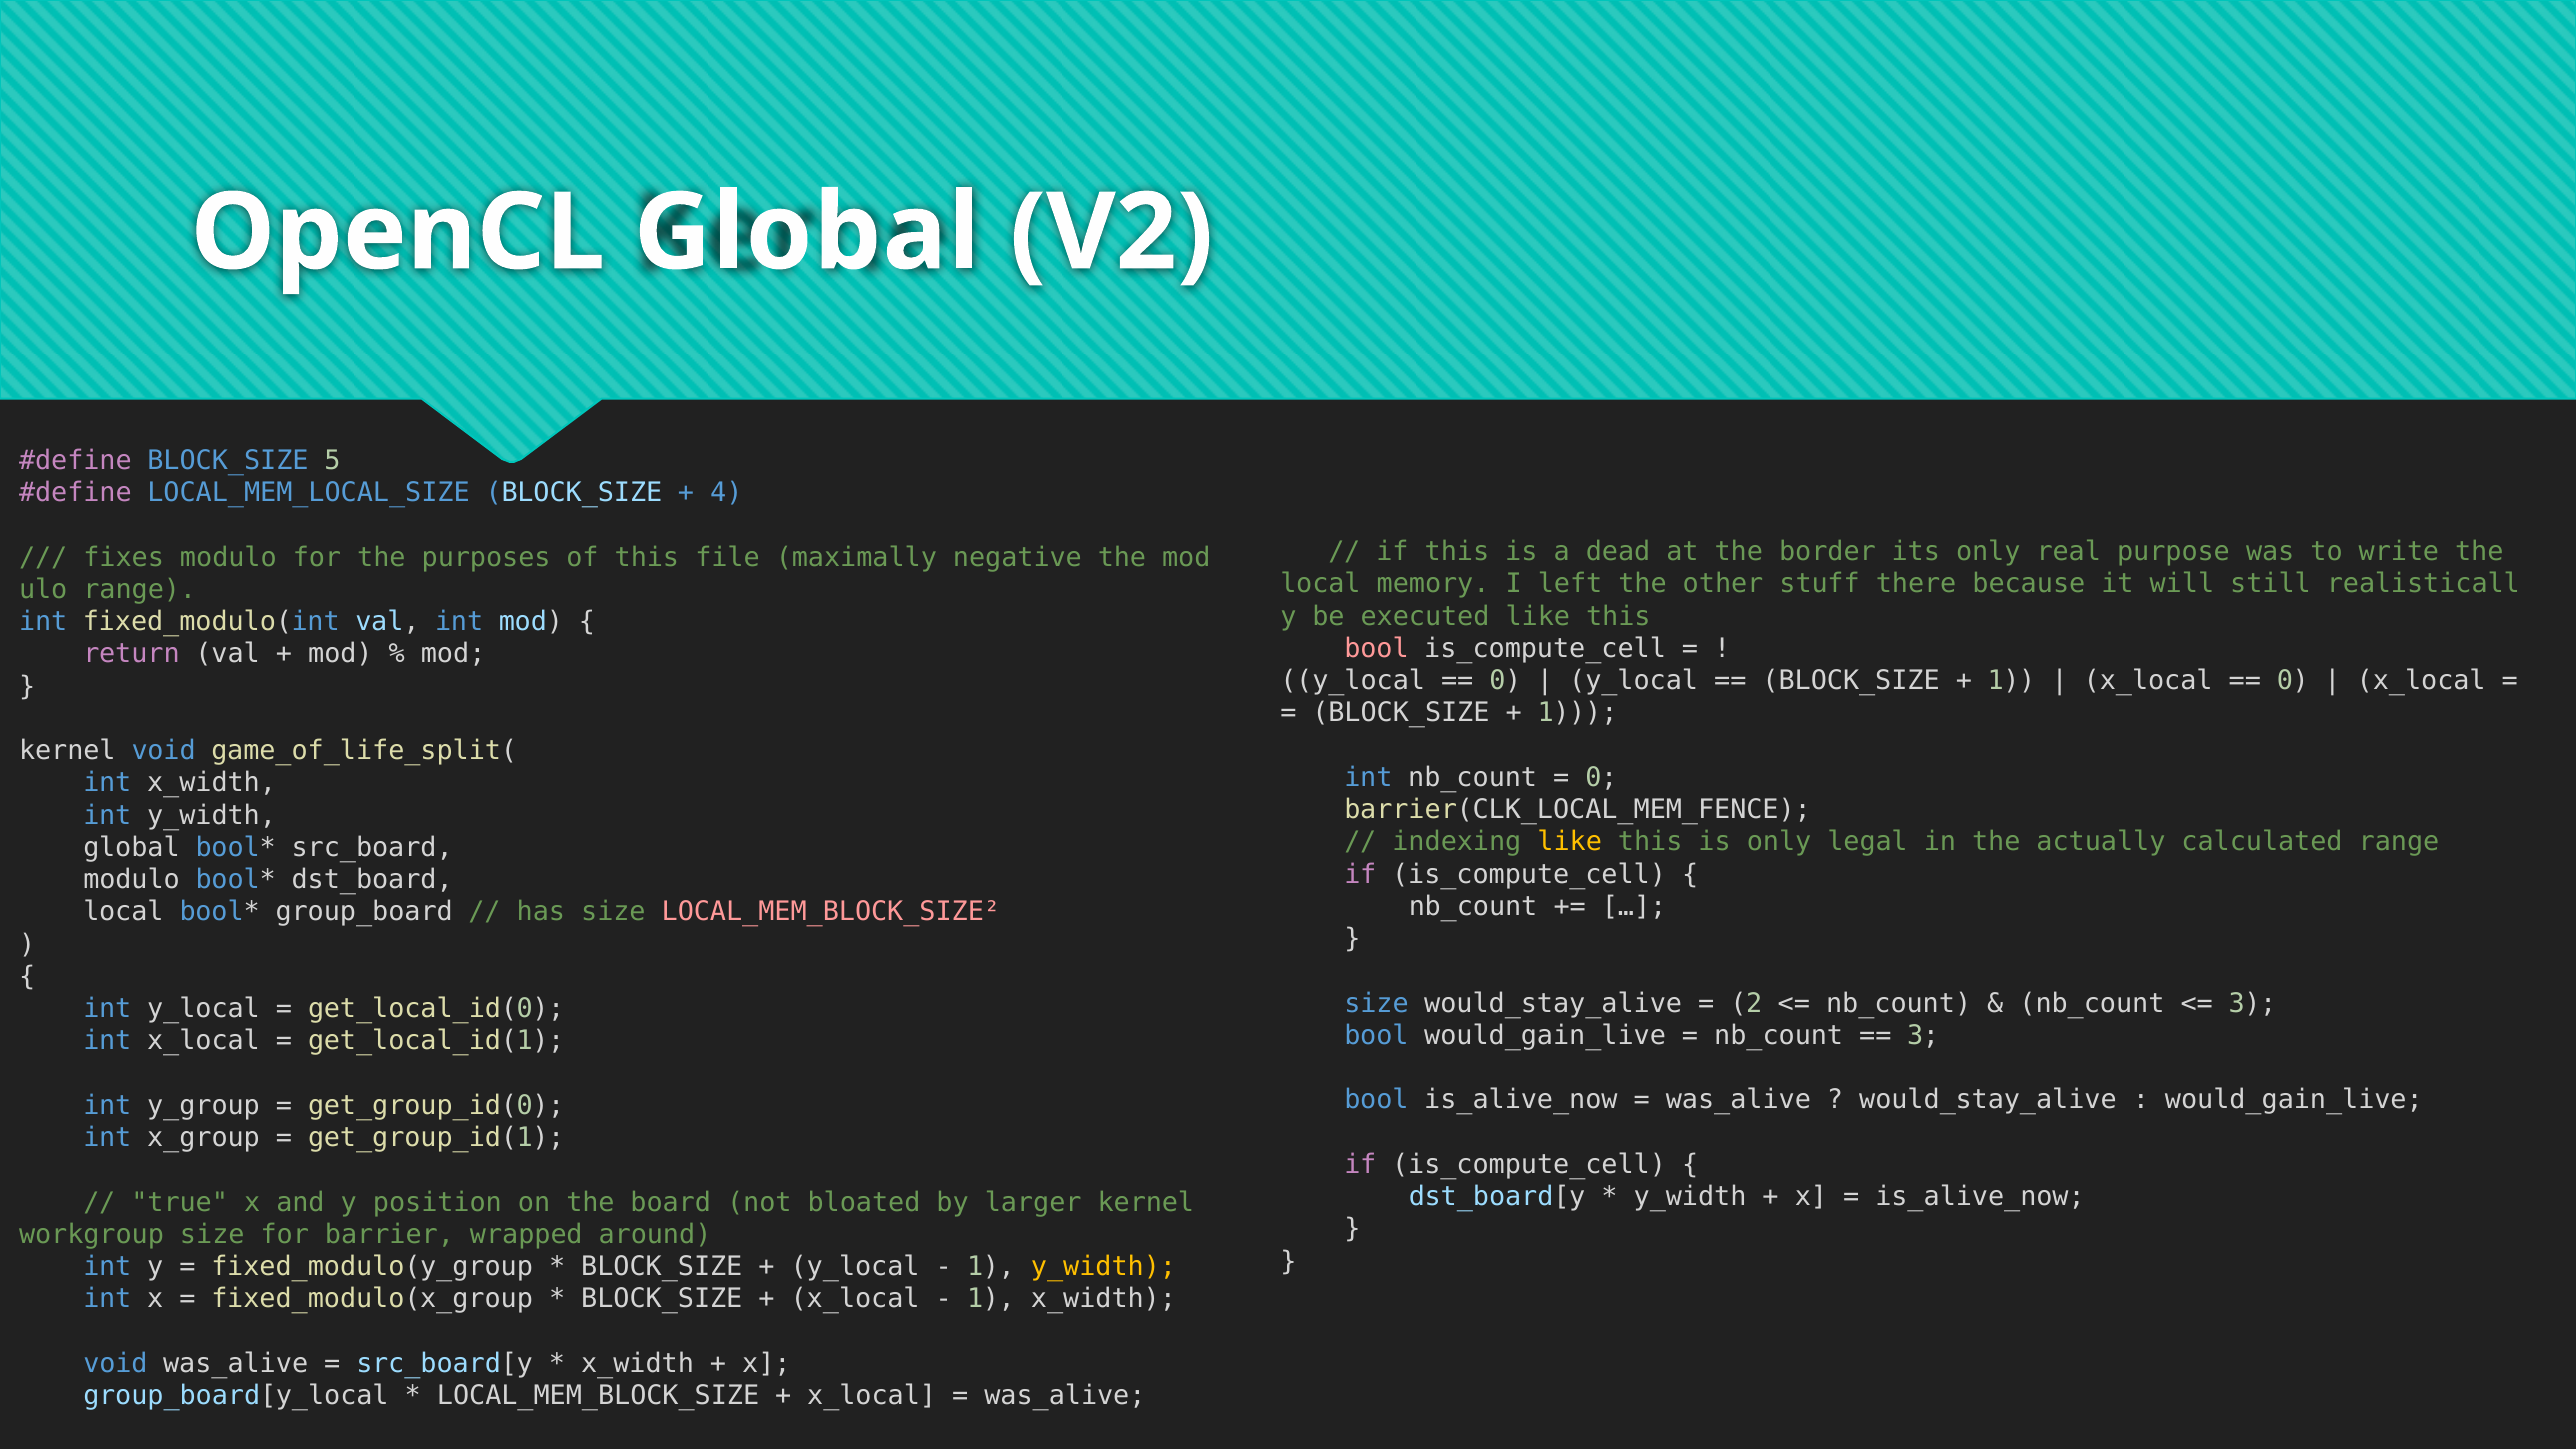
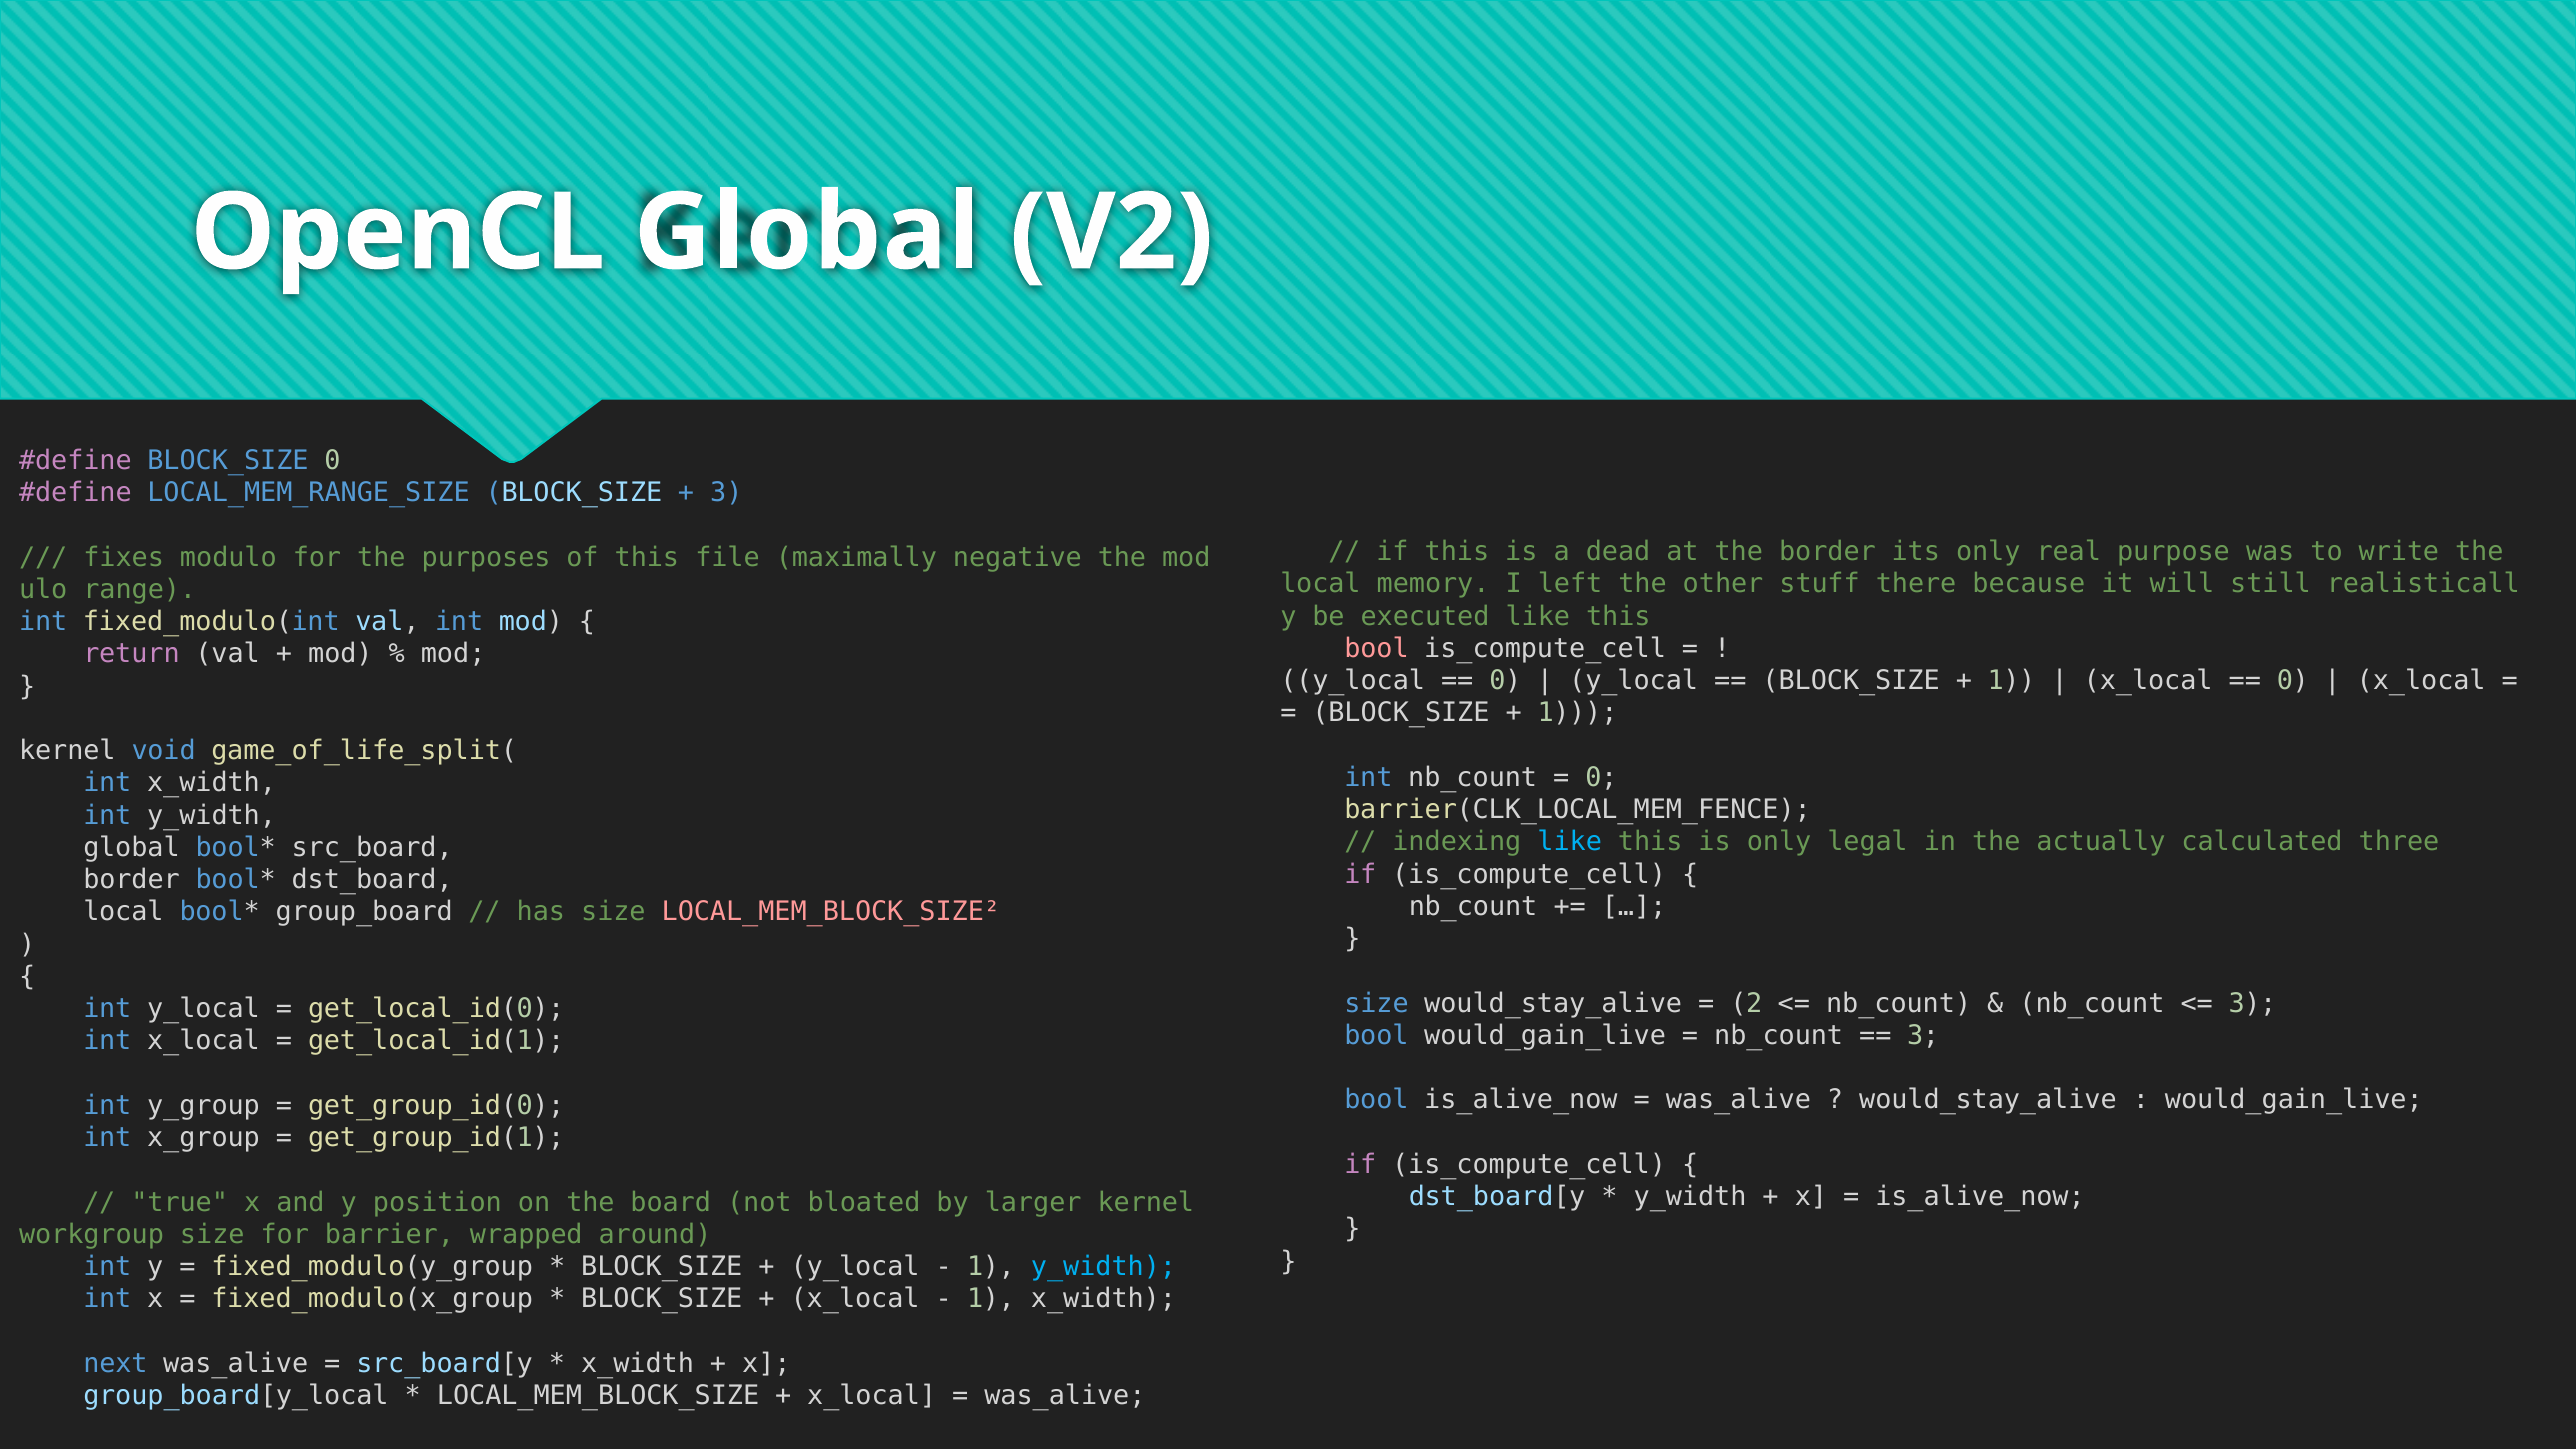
BLOCK_SIZE 5: 5 -> 0 (333, 461)
LOCAL_MEM_LOCAL_SIZE: LOCAL_MEM_LOCAL_SIZE -> LOCAL_MEM_RANGE_SIZE (309, 493)
4: 4 -> 3 (726, 493)
like colour: yellow -> light blue (1570, 842)
calculated range: range -> three (2399, 842)
modulo: modulo -> border (132, 880)
y_width colour: yellow -> light blue (1104, 1267)
void: void -> next (115, 1364)
